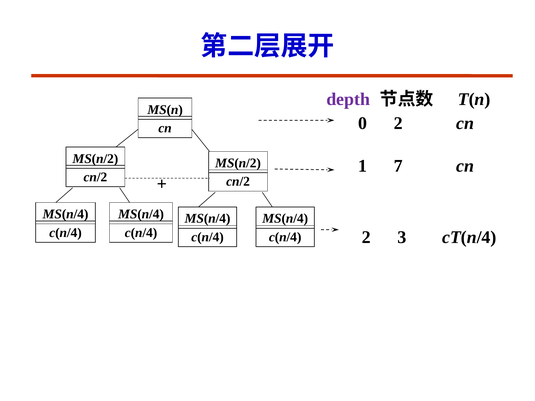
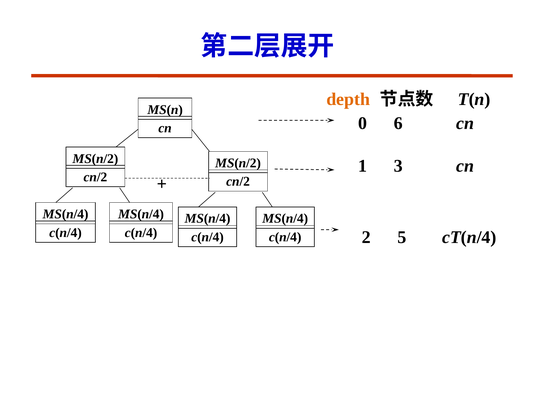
depth colour: purple -> orange (348, 99)
0 2: 2 -> 6 (398, 123)
7: 7 -> 3 (398, 166)
3: 3 -> 5 (402, 237)
